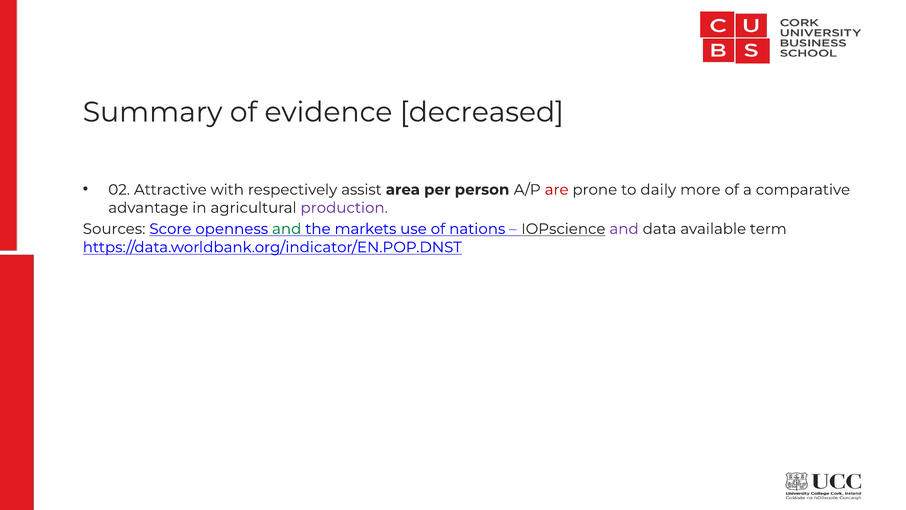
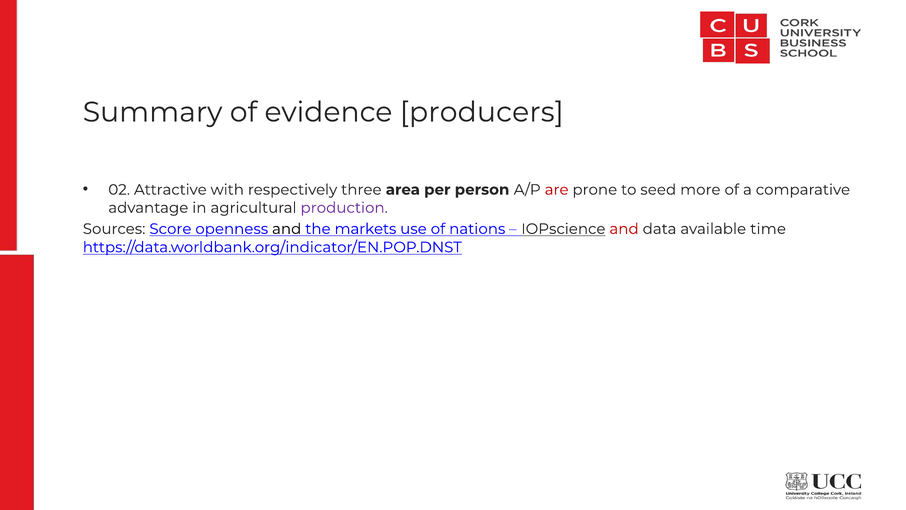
decreased: decreased -> producers (482, 112)
assist: assist -> three (361, 190)
daily: daily -> seed (658, 190)
and colour: green -> black (287, 229)
and colour: purple -> red (624, 229)
term: term -> time (768, 229)
